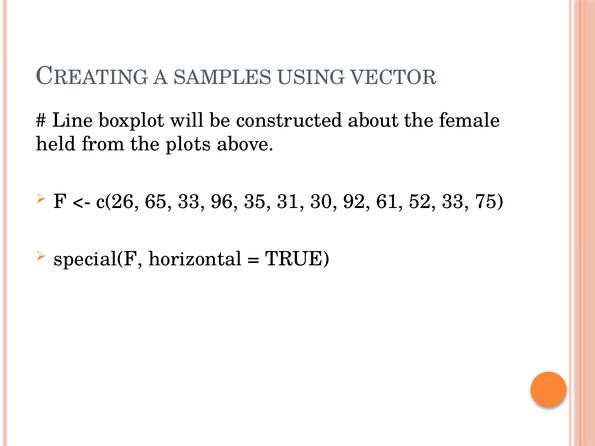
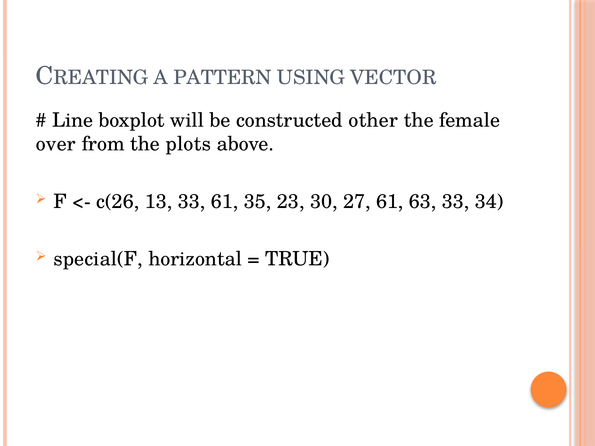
SAMPLES: SAMPLES -> PATTERN (223, 78)
about: about -> other (373, 120)
held: held -> over (56, 144)
65: 65 -> 13 (159, 202)
33 96: 96 -> 61 (225, 202)
31: 31 -> 23 (291, 202)
92: 92 -> 27 (357, 202)
52: 52 -> 63 (423, 202)
75: 75 -> 34 (489, 202)
